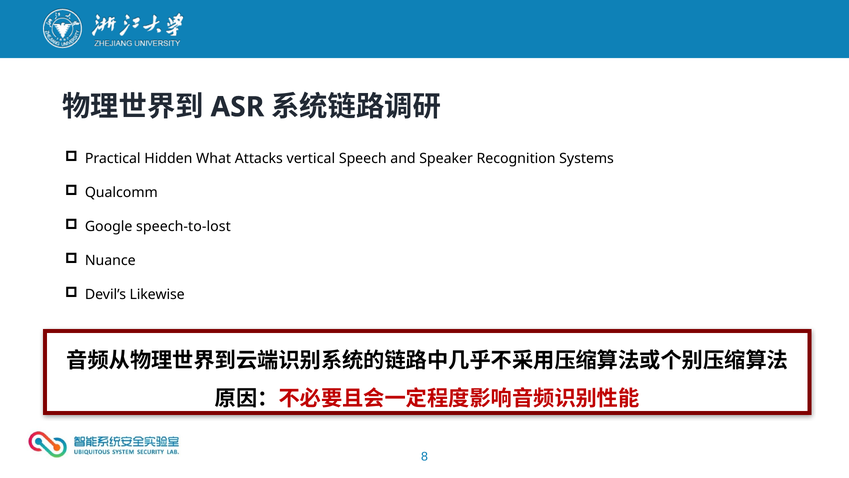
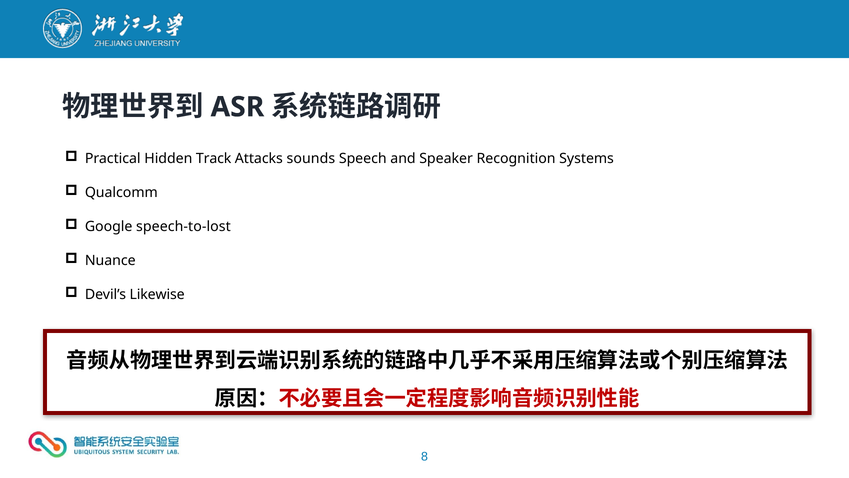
What: What -> Track (214, 159)
vertical: vertical -> sounds (311, 159)
